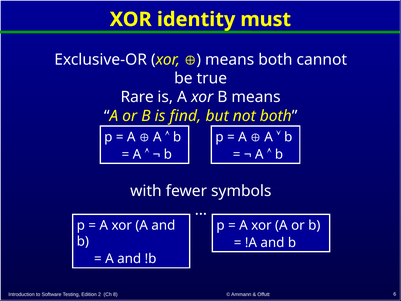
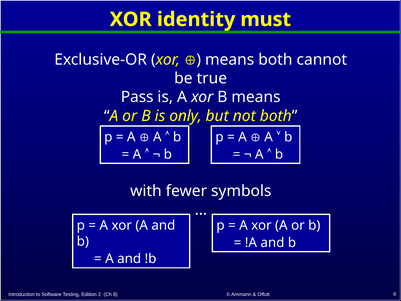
Rare: Rare -> Pass (137, 97)
find: find -> only (186, 116)
